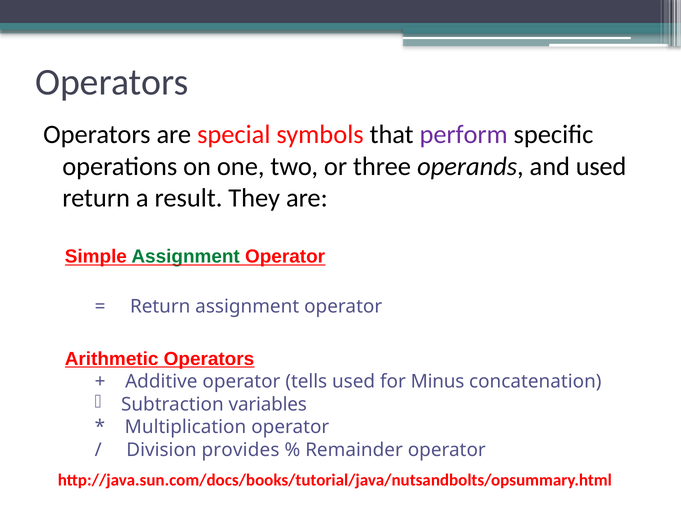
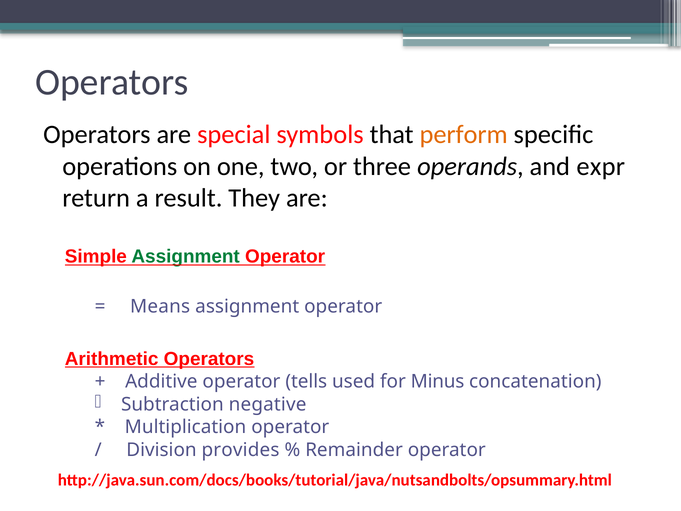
perform colour: purple -> orange (464, 135)
and used: used -> expr (601, 166)
Return: Return -> Means (160, 306)
variables: variables -> negative (268, 404)
